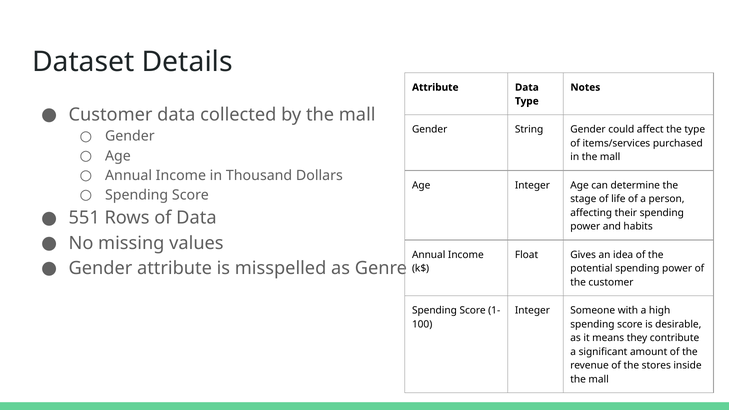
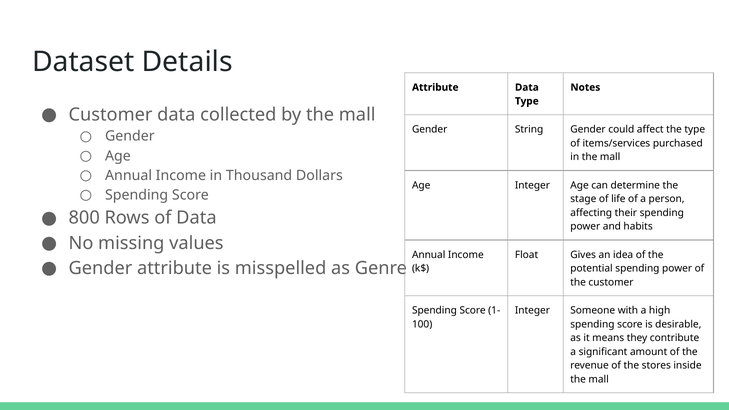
551: 551 -> 800 (84, 218)
